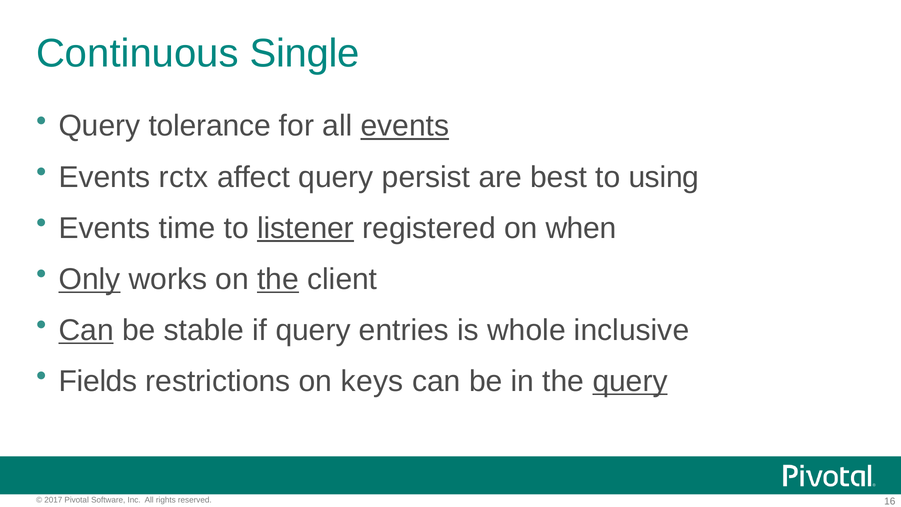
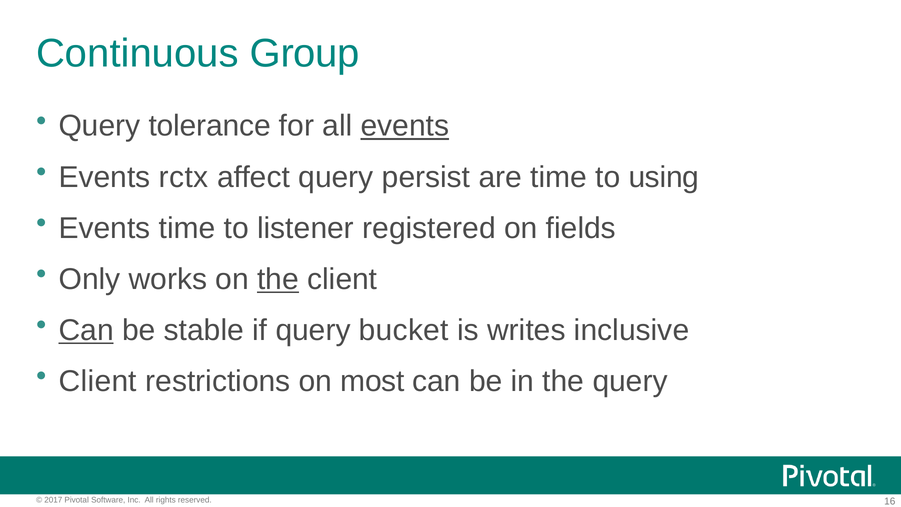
Single: Single -> Group (305, 53)
are best: best -> time (559, 177)
listener underline: present -> none (306, 228)
when: when -> fields (581, 228)
Only underline: present -> none (90, 279)
entries: entries -> bucket (404, 330)
whole: whole -> writes (526, 330)
Fields: Fields -> Client (98, 381)
keys: keys -> most (372, 381)
query underline: present -> none (630, 381)
